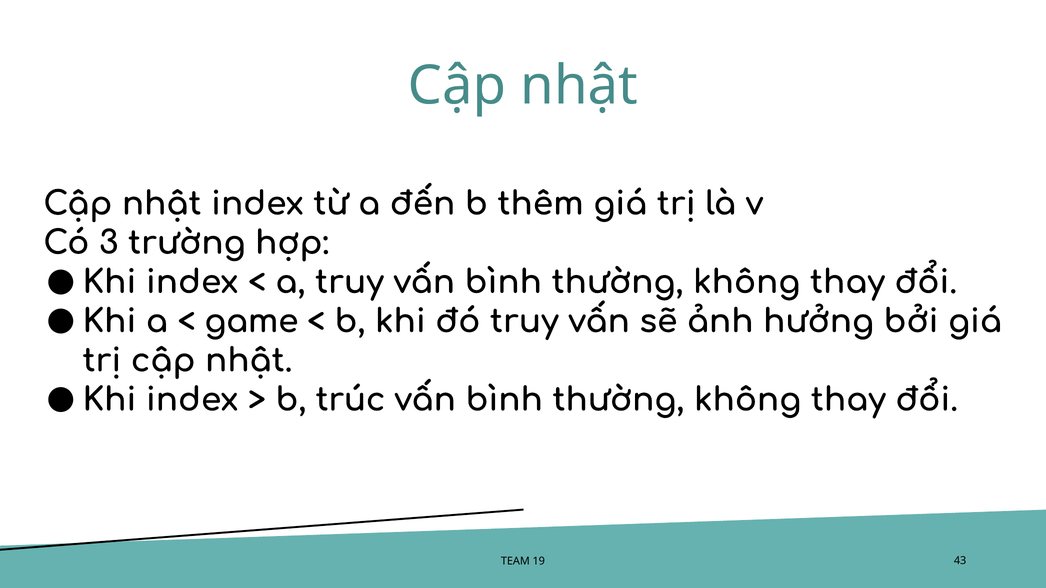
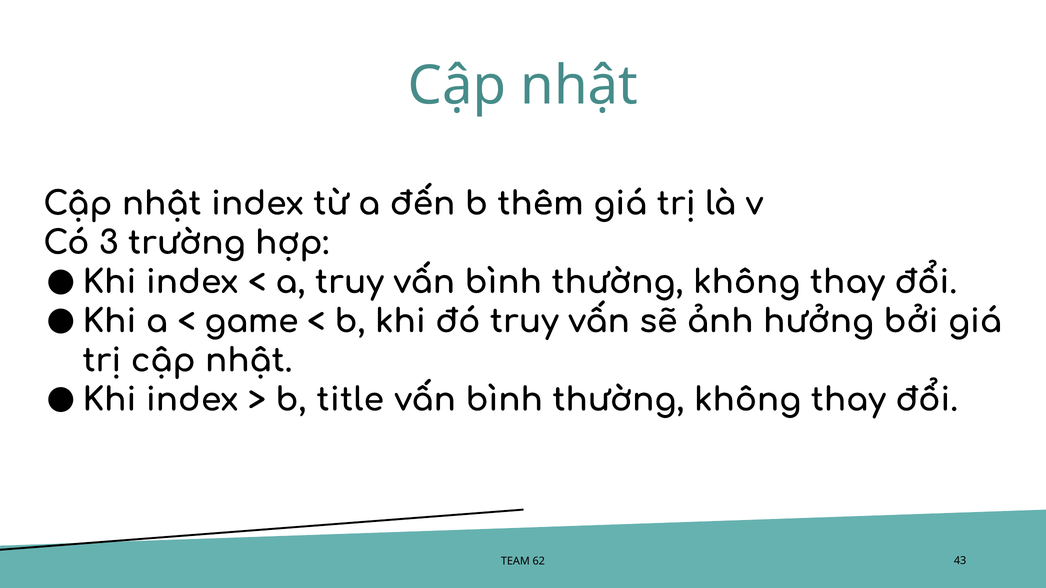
trúc: trúc -> title (350, 400)
19: 19 -> 62 (539, 562)
